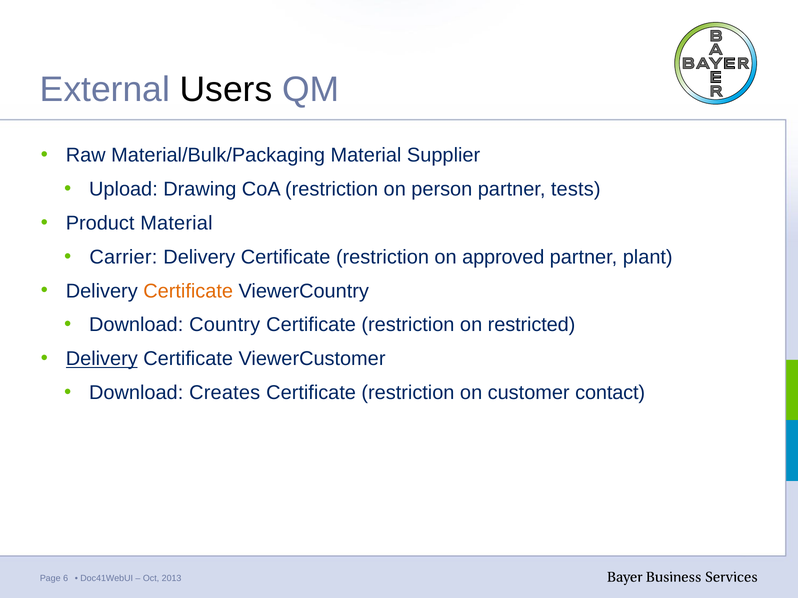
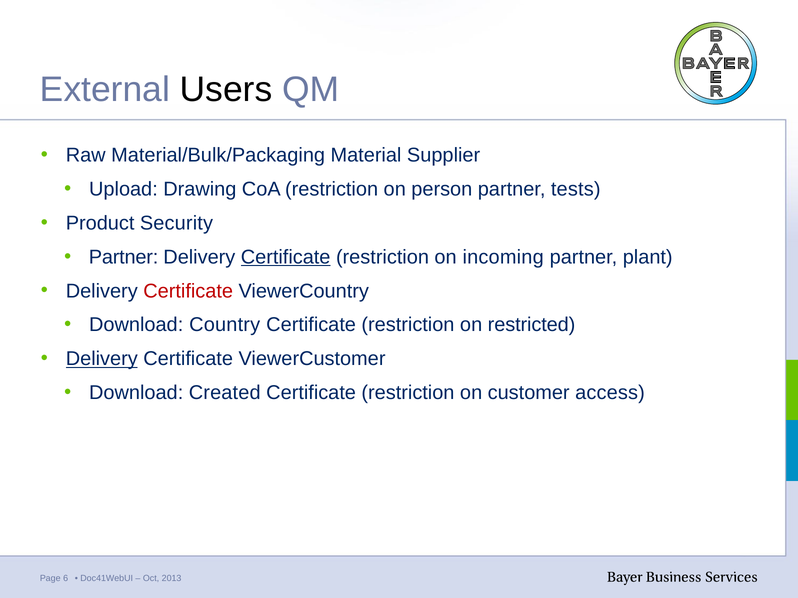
Product Material: Material -> Security (176, 223)
Carrier: Carrier -> Partner (124, 257)
Certificate underline: none -> present (286, 257)
approved: approved -> incoming (503, 257)
Certificate colour: orange -> red (188, 291)
Creates: Creates -> Created (225, 393)
contact: contact -> access (610, 393)
